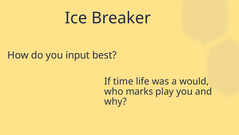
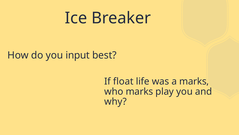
time: time -> float (123, 81)
a would: would -> marks (194, 81)
